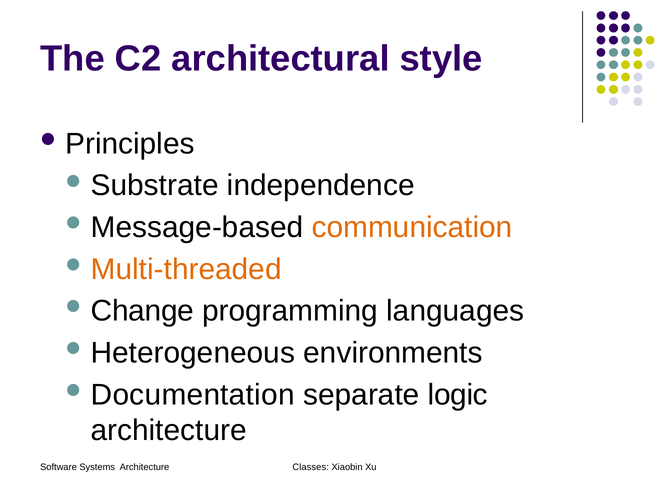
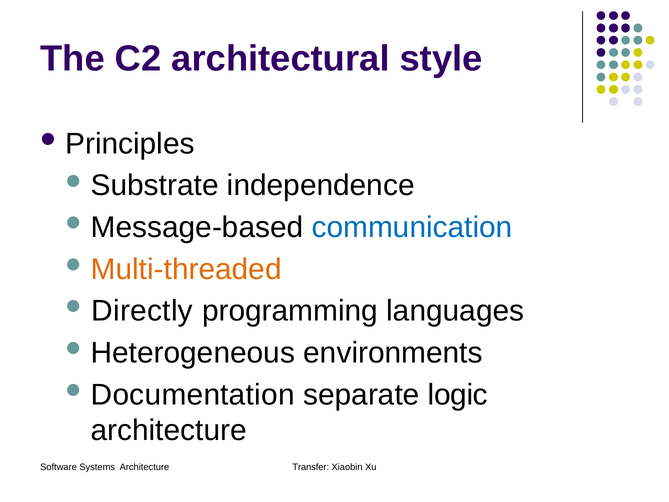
communication colour: orange -> blue (412, 227)
Change: Change -> Directly (142, 311)
Classes: Classes -> Transfer (311, 467)
